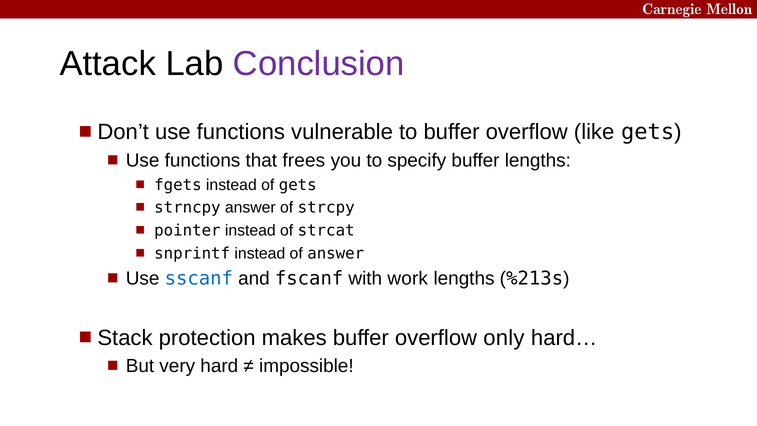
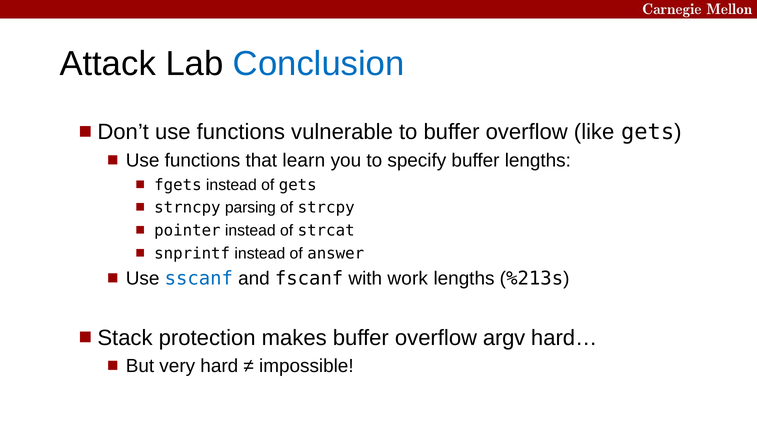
Conclusion colour: purple -> blue (319, 64)
frees: frees -> learn (304, 160)
strncpy answer: answer -> parsing (250, 208)
only: only -> argv (504, 338)
